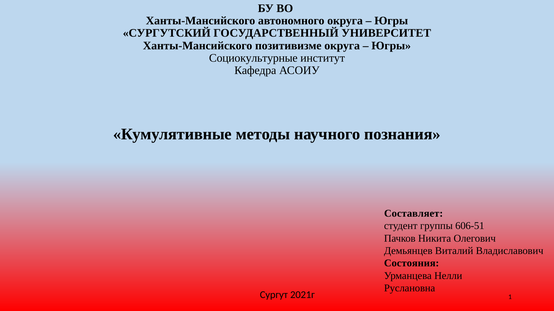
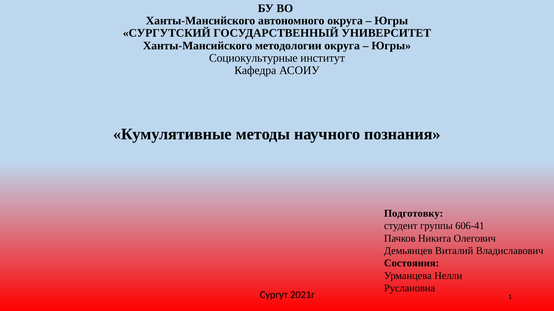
позитивизме: позитивизме -> методологии (288, 46)
Составляет: Составляет -> Подготовку (414, 214)
606-51: 606-51 -> 606-41 (470, 226)
